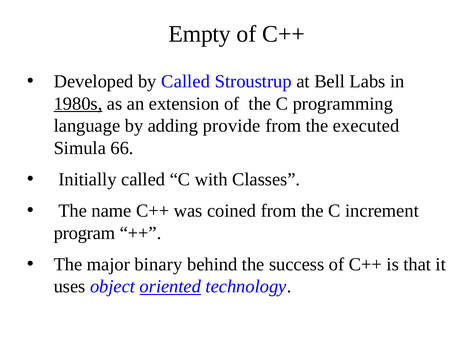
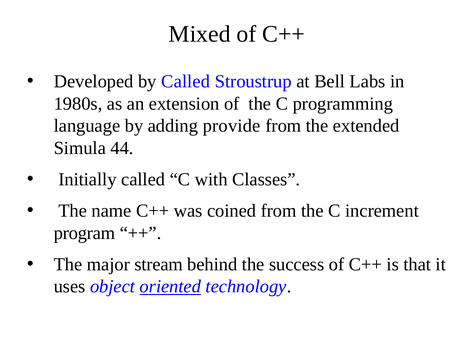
Empty: Empty -> Mixed (200, 34)
1980s underline: present -> none (78, 104)
executed: executed -> extended (366, 126)
66: 66 -> 44 (122, 148)
binary: binary -> stream (159, 265)
